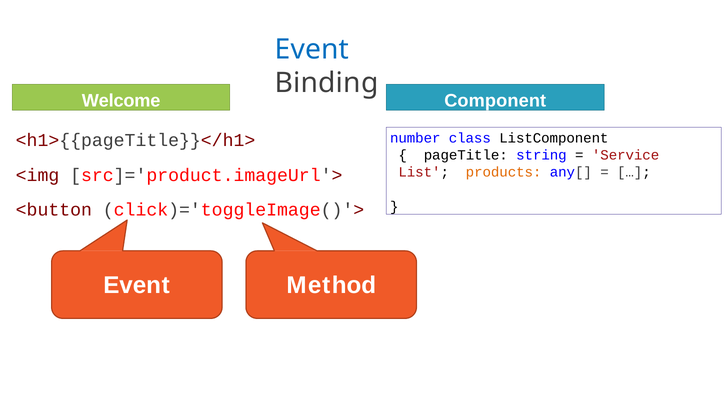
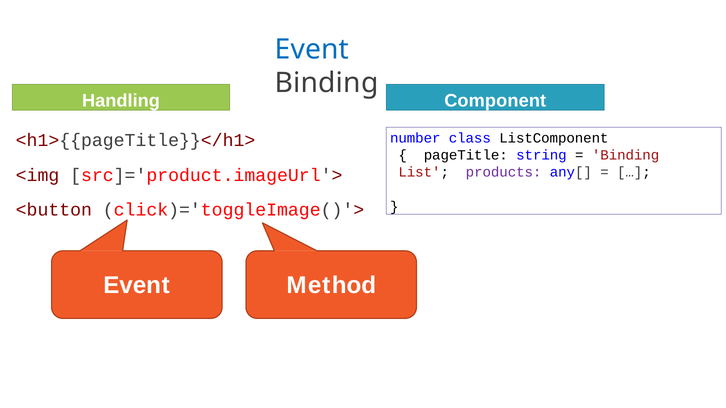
Welcome: Welcome -> Handling (121, 101)
Service: Service -> Binding (626, 155)
products colour: orange -> purple (504, 172)
